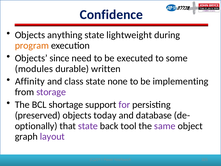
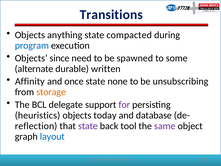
Confidence: Confidence -> Transitions (111, 15)
lightweight: lightweight -> compacted (129, 35)
program colour: orange -> blue (32, 45)
executed: executed -> spawned (135, 58)
modules: modules -> alternate (34, 69)
class: class -> once (74, 81)
implementing: implementing -> unsubscribing (181, 81)
storage colour: purple -> orange (51, 92)
shortage: shortage -> delegate (66, 105)
preserved: preserved -> heuristics (38, 115)
optionally: optionally -> reflection (36, 126)
layout colour: purple -> blue (52, 136)
